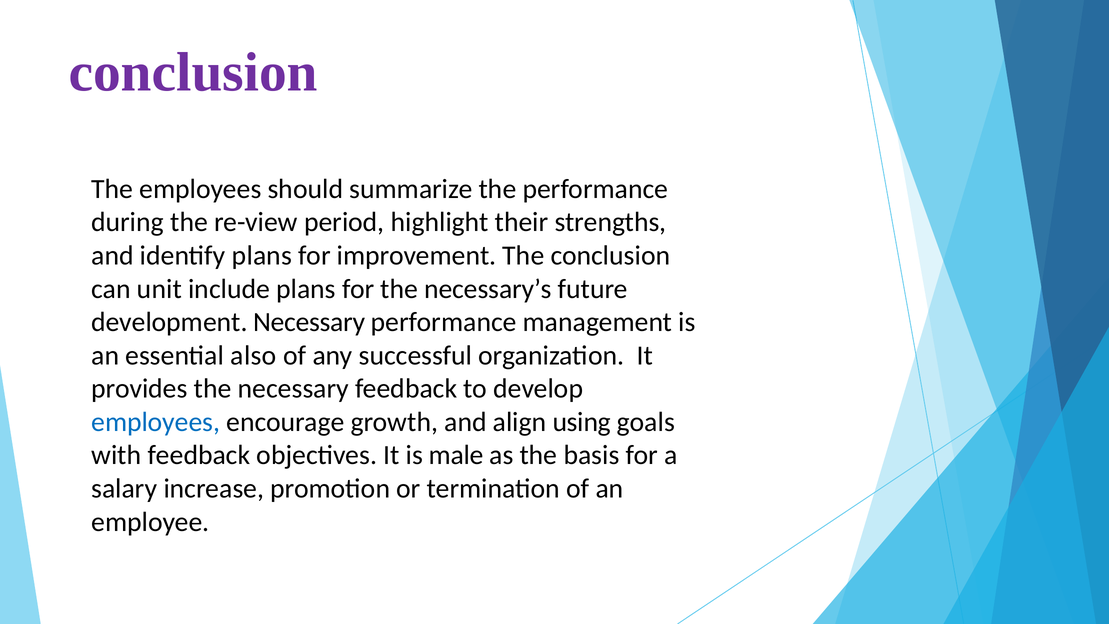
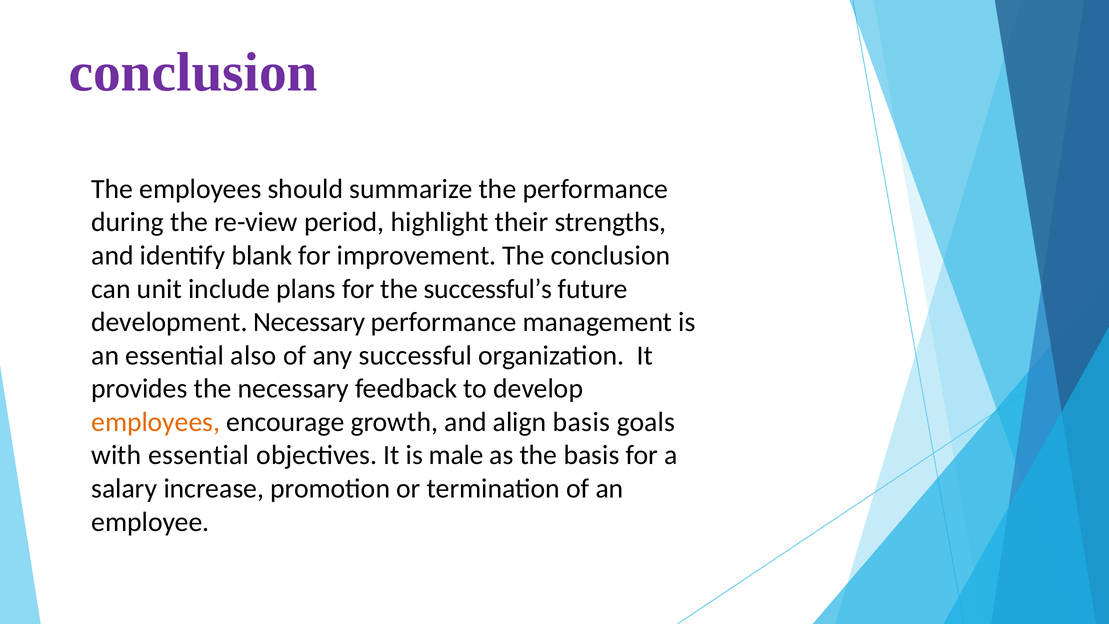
identify plans: plans -> blank (262, 256)
necessary’s: necessary’s -> successful’s (488, 289)
employees colour: blue -> orange (156, 422)
align using: using -> basis (581, 422)
with feedback: feedback -> essential (199, 455)
